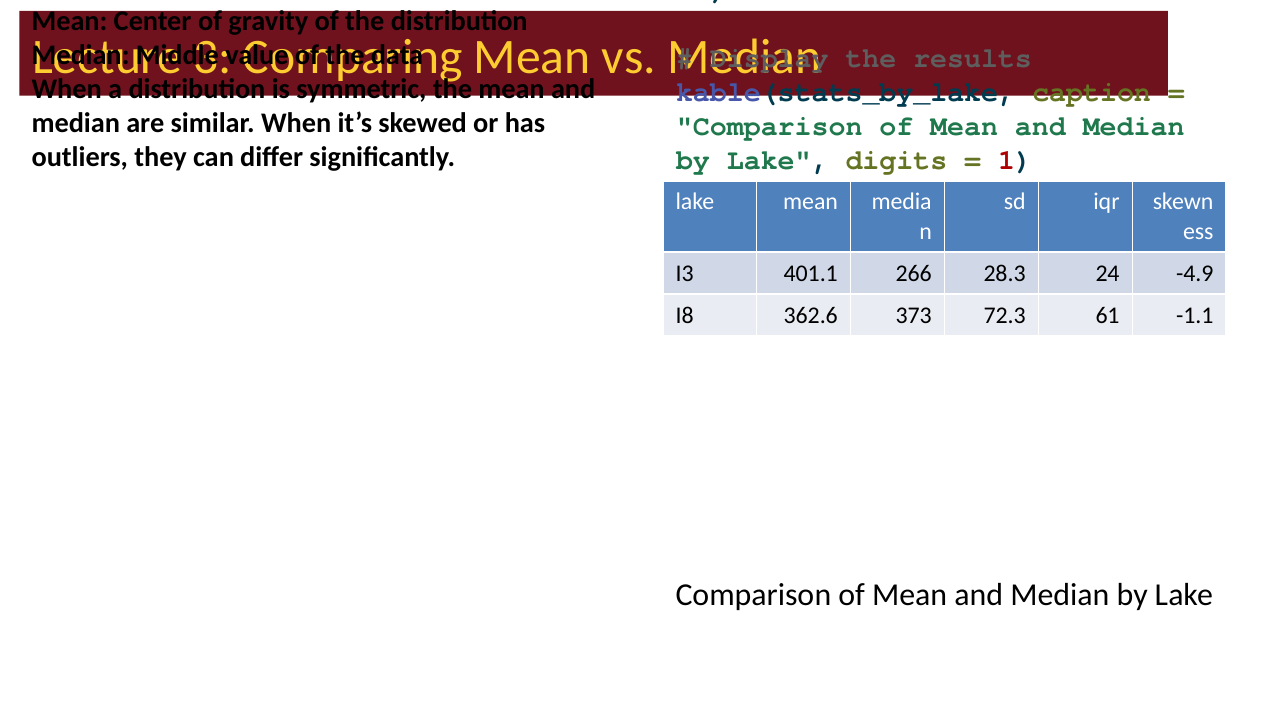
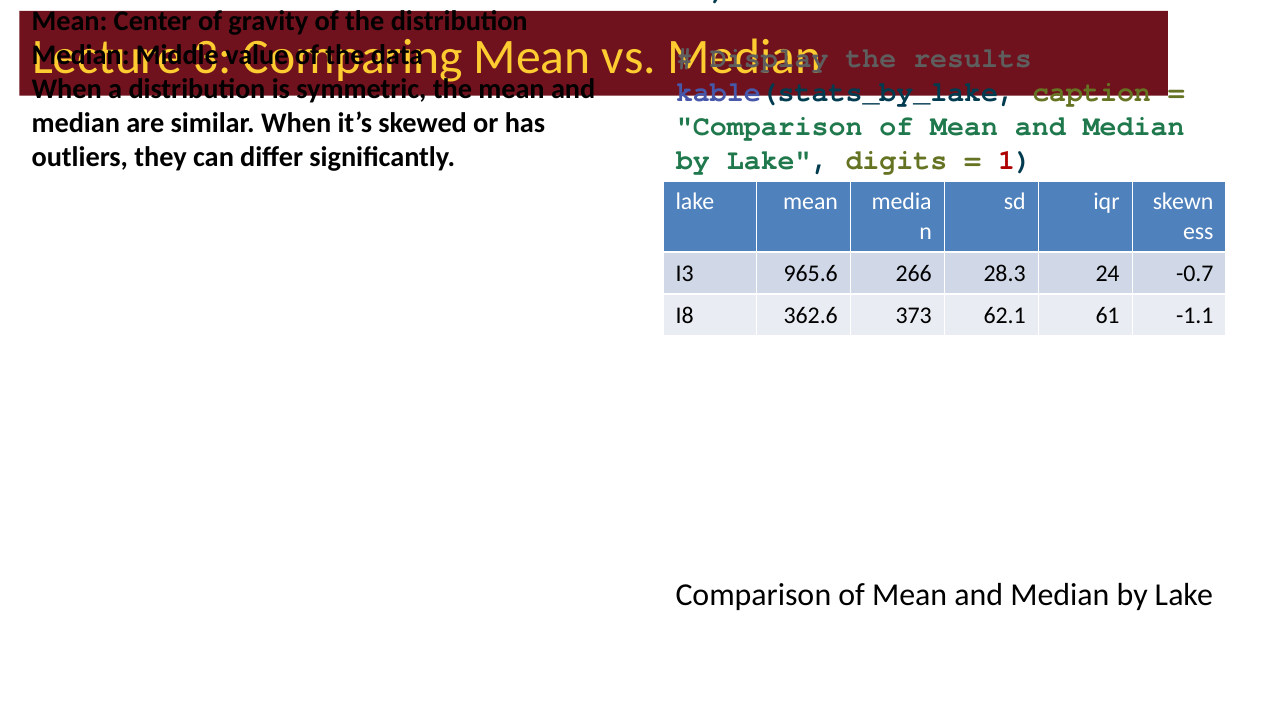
401.1: 401.1 -> 965.6 (811, 273)
-4.9: -4.9 -> -0.7 (1195, 273)
72.3: 72.3 -> 62.1 (1005, 315)
